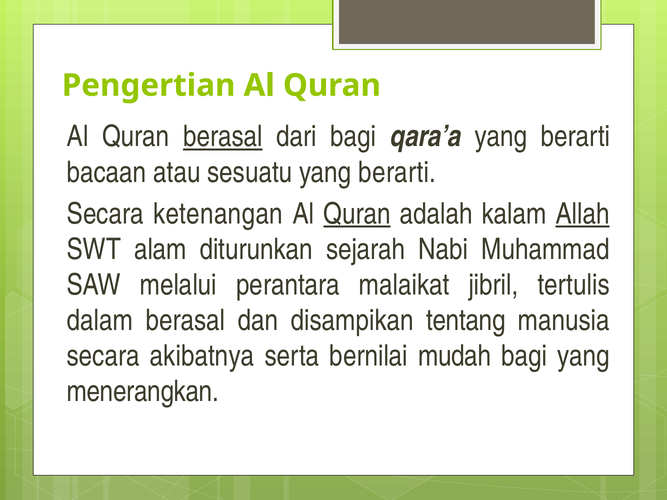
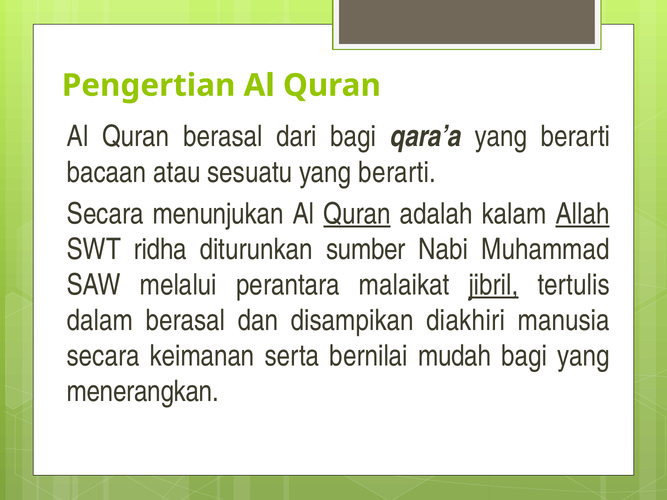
berasal underline: present -> none (223, 137)
ketenangan: ketenangan -> menunjukan (218, 214)
alam: alam -> ridha (160, 249)
sejarah: sejarah -> sumber (366, 249)
jibril underline: none -> present (494, 285)
tentang: tentang -> diakhiri (466, 321)
akibatnya: akibatnya -> keimanan (202, 356)
